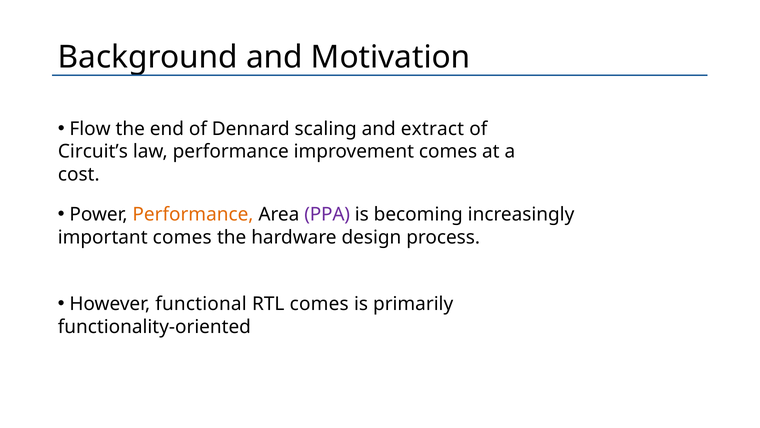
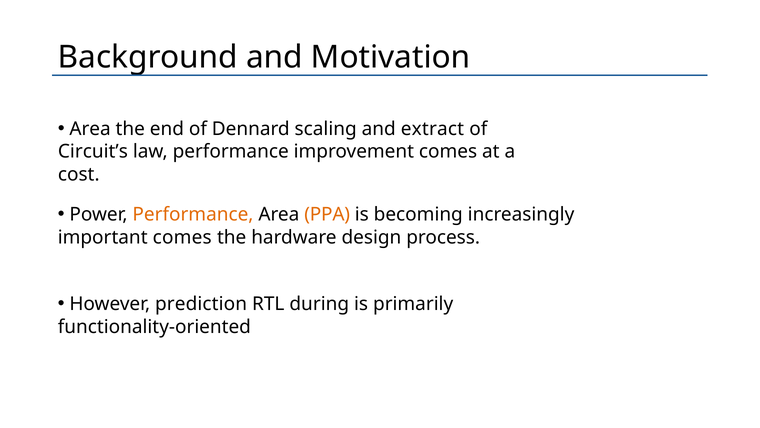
Flow: Flow -> Area (90, 129)
PPA colour: purple -> orange (327, 214)
functional: functional -> prediction (201, 304)
RTL comes: comes -> during (319, 304)
